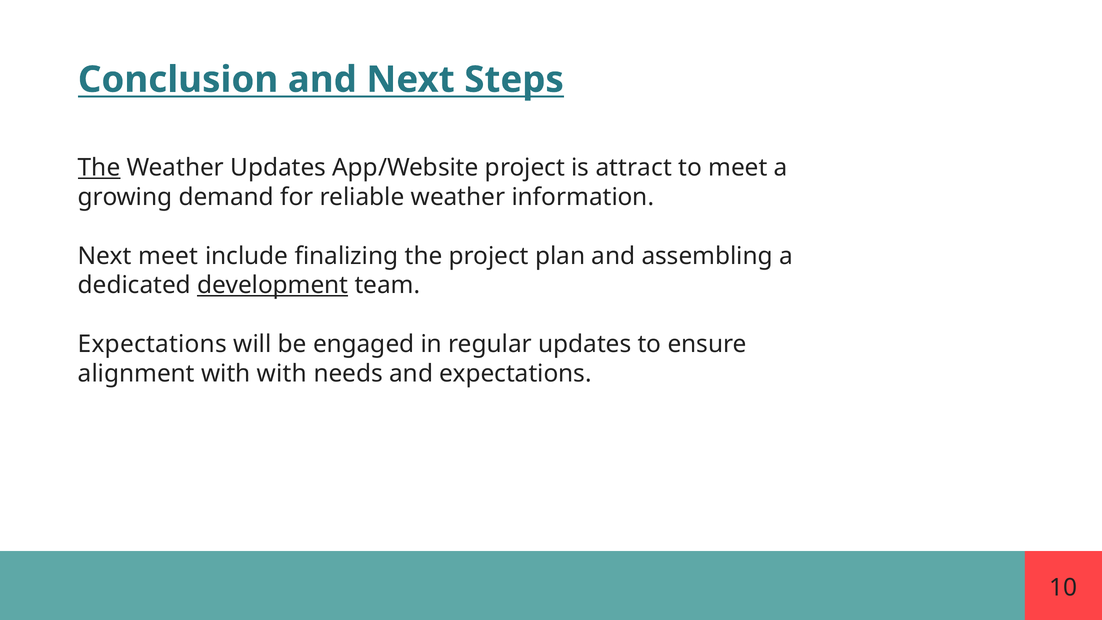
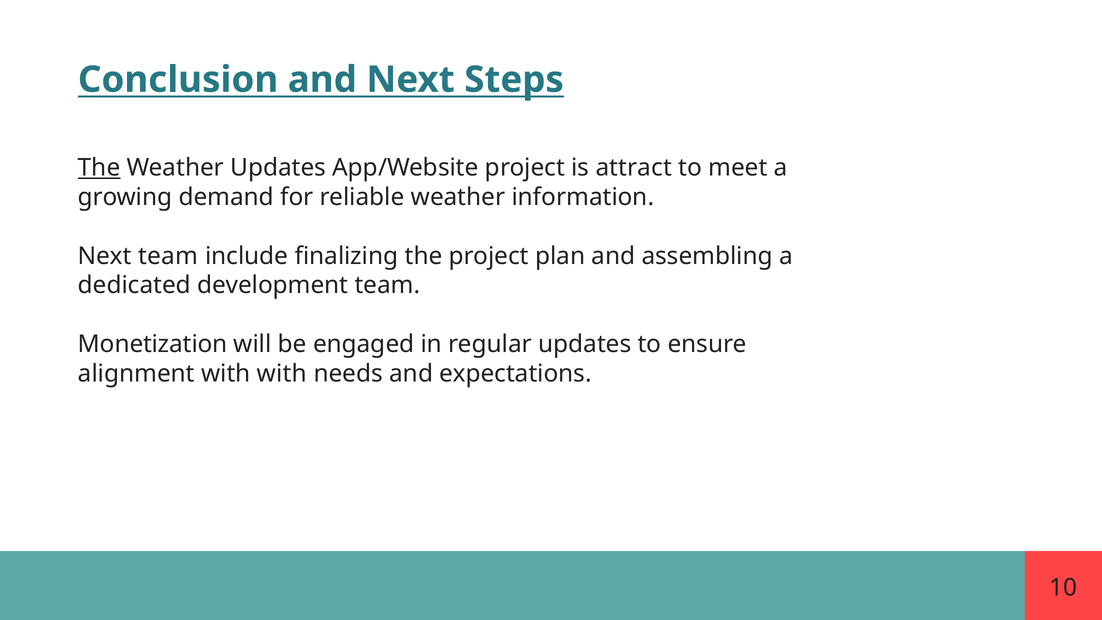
Next meet: meet -> team (168, 256)
development underline: present -> none (273, 285)
Expectations: Expectations -> Monetization (153, 344)
